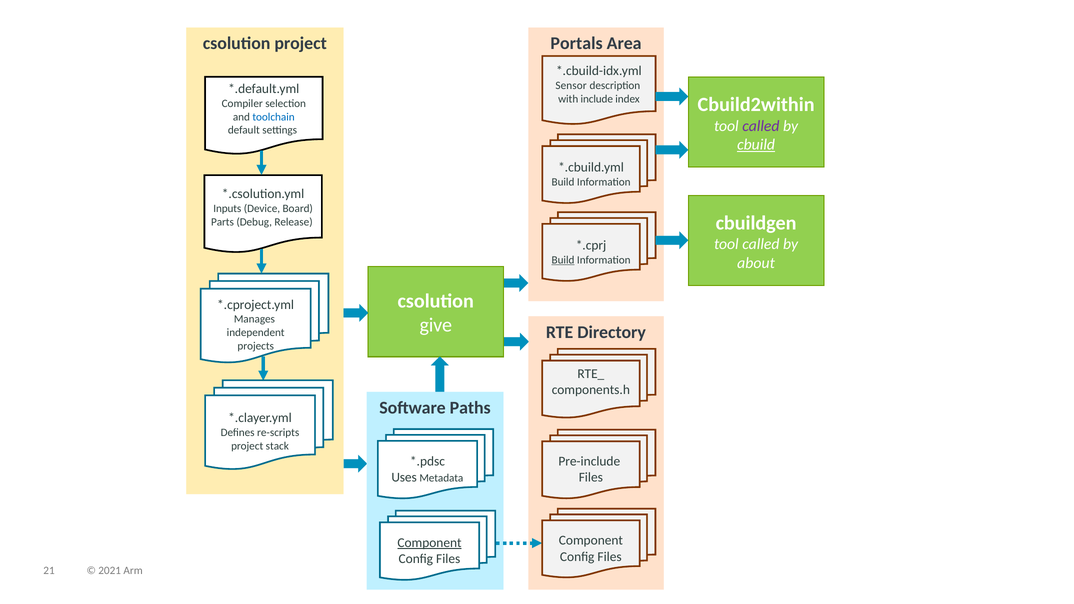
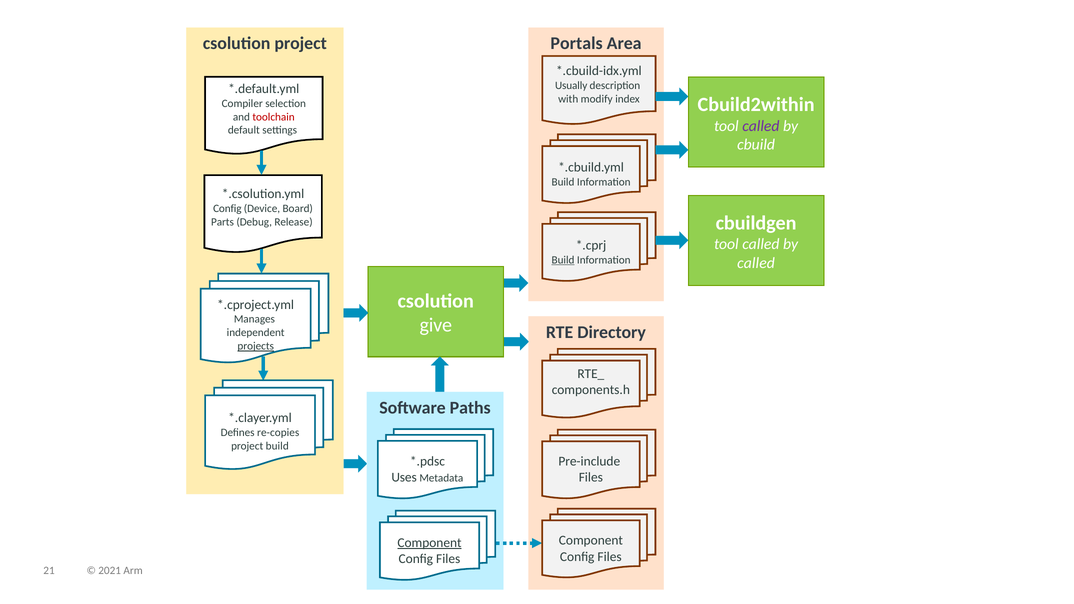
Sensor: Sensor -> Usually (571, 86)
include: include -> modify (597, 99)
toolchain colour: blue -> red (274, 117)
cbuild underline: present -> none (756, 145)
Inputs: Inputs -> Config (227, 208)
about: about -> called (756, 263)
projects underline: none -> present (256, 346)
re-scripts: re-scripts -> re-copies (278, 433)
project stack: stack -> build (277, 446)
